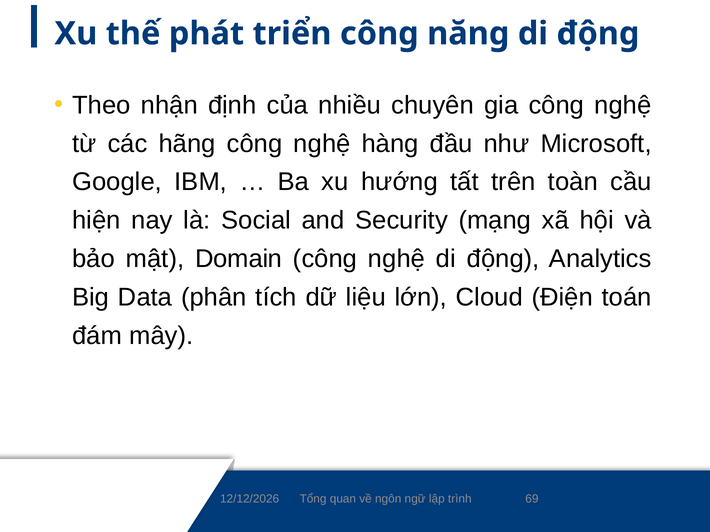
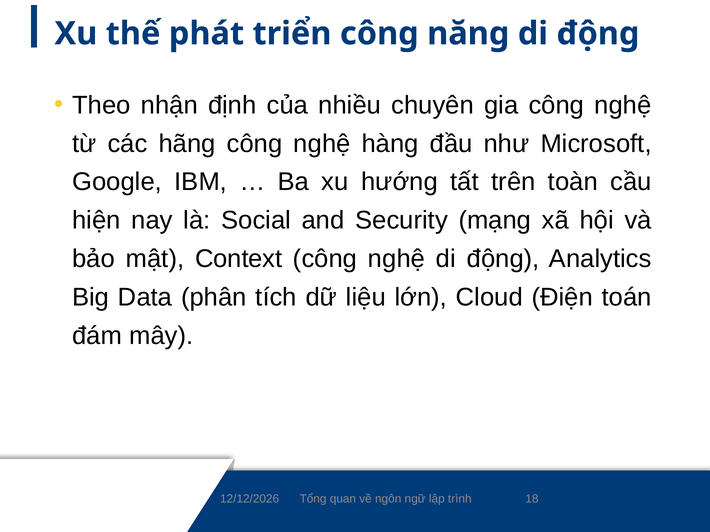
Domain: Domain -> Context (239, 259)
69: 69 -> 18 (532, 499)
